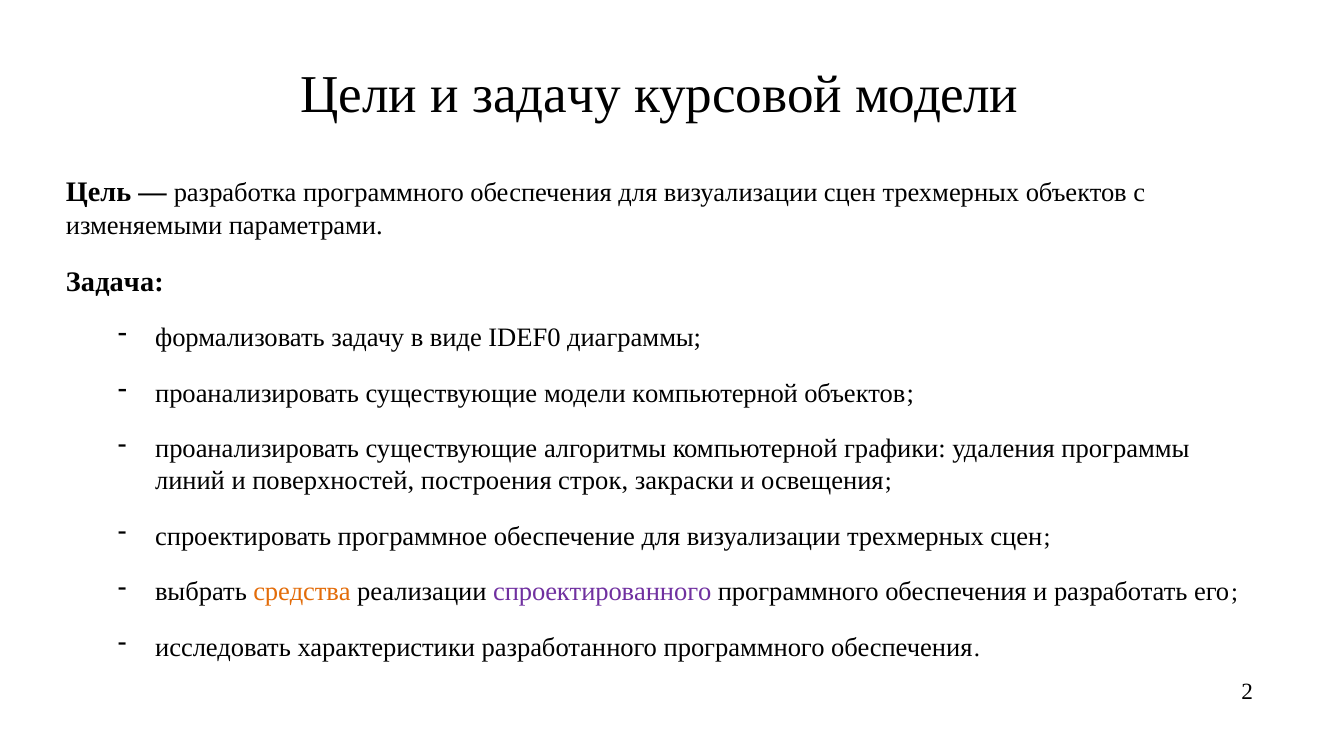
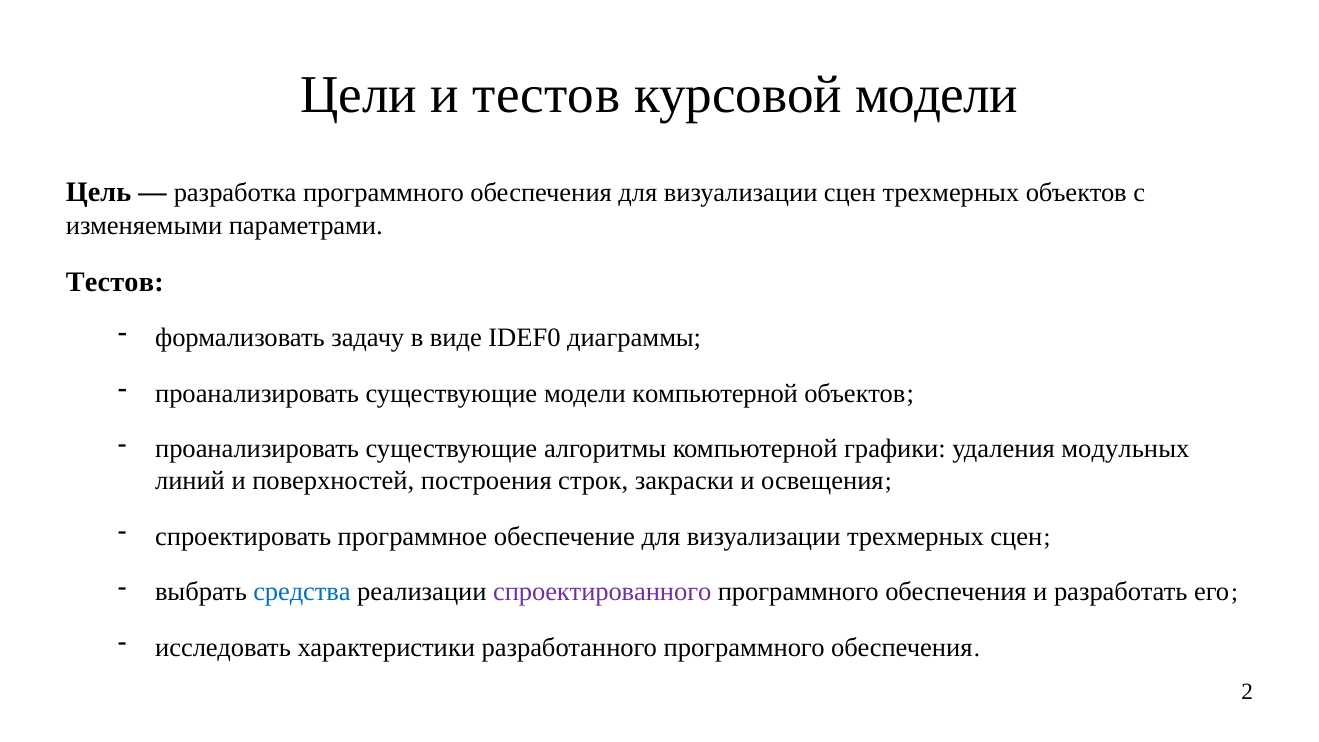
и задачу: задачу -> тестов (546, 95)
Задача: Задача -> Тестов (115, 282)
программы: программы -> модульных (1125, 449)
средства colour: orange -> blue (302, 592)
